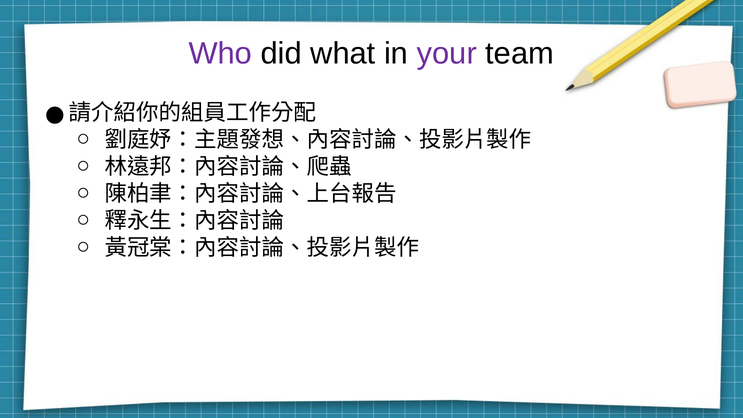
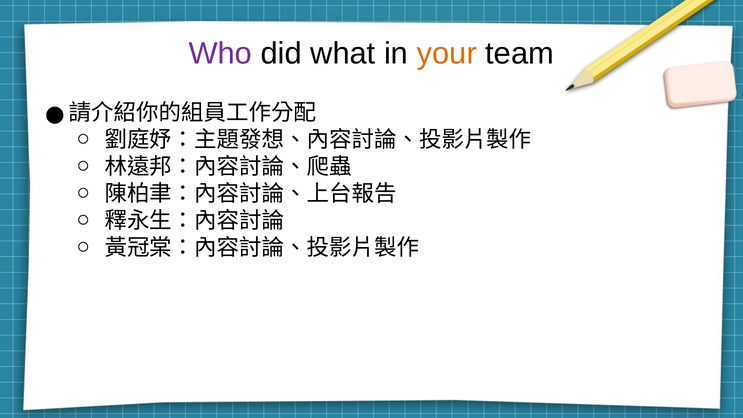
your colour: purple -> orange (447, 54)
